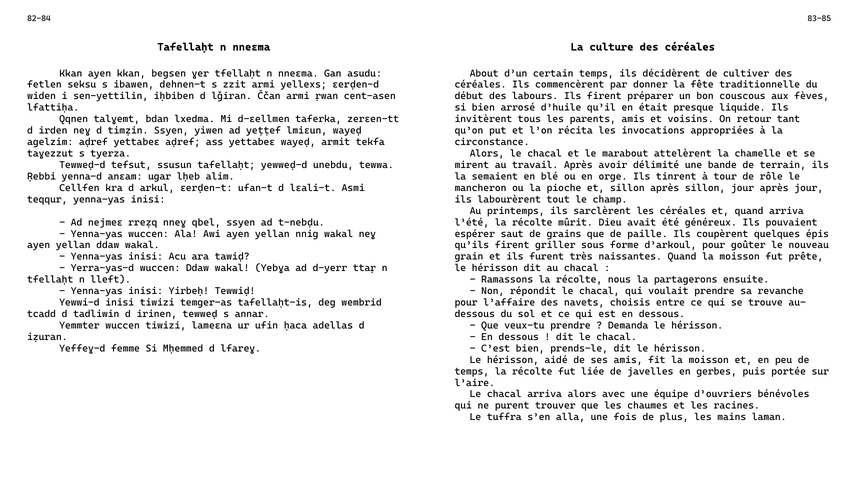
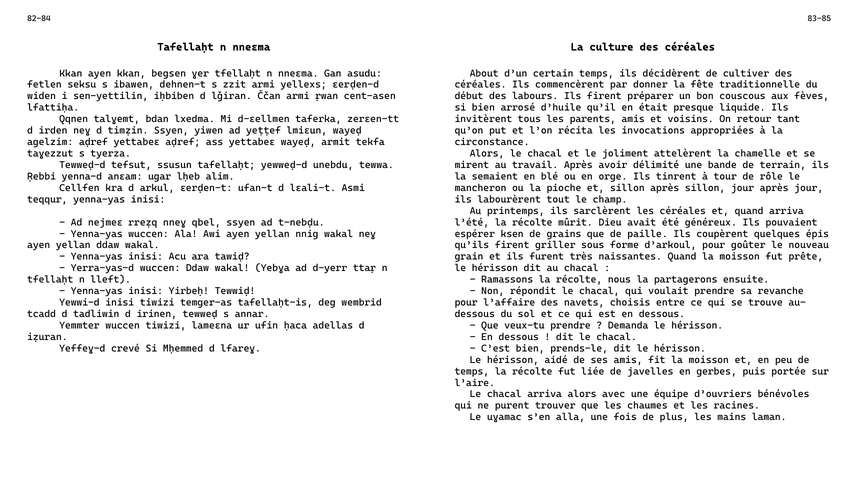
marabout: marabout -> joliment (625, 153)
saut: saut -> ksen (512, 234)
femme: femme -> crevé (126, 348)
tuffra: tuffra -> uɣamac (504, 417)
